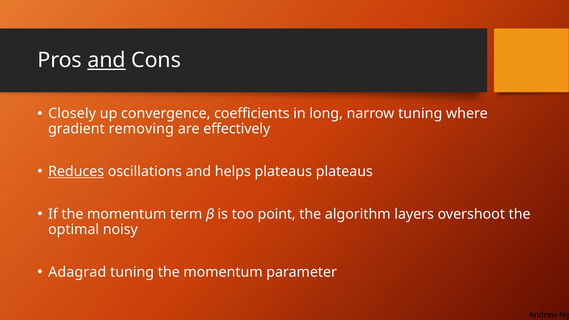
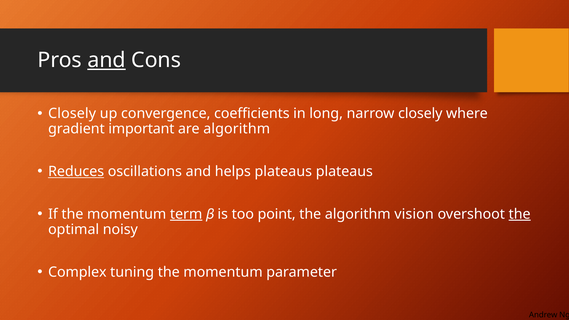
narrow tuning: tuning -> closely (420, 114)
removing: removing -> important (141, 129)
are effectively: effectively -> algorithm (237, 129)
term underline: none -> present (186, 214)
layers: layers -> vision (414, 214)
the underline: none -> present (520, 214)
Adagrad: Adagrad -> Complex (77, 272)
